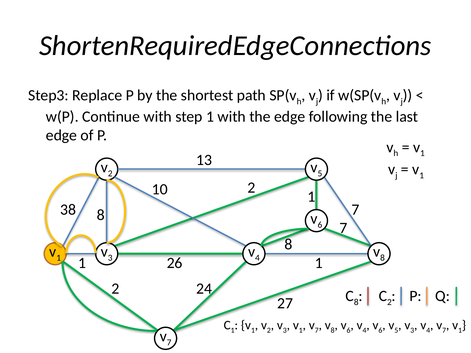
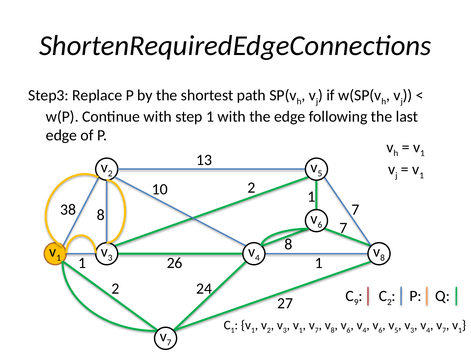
8: 8 -> 9 (356, 302)
